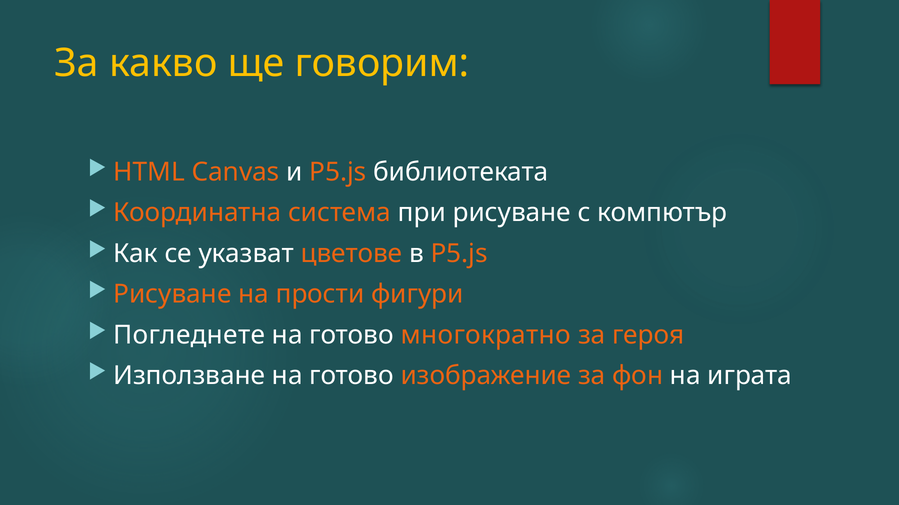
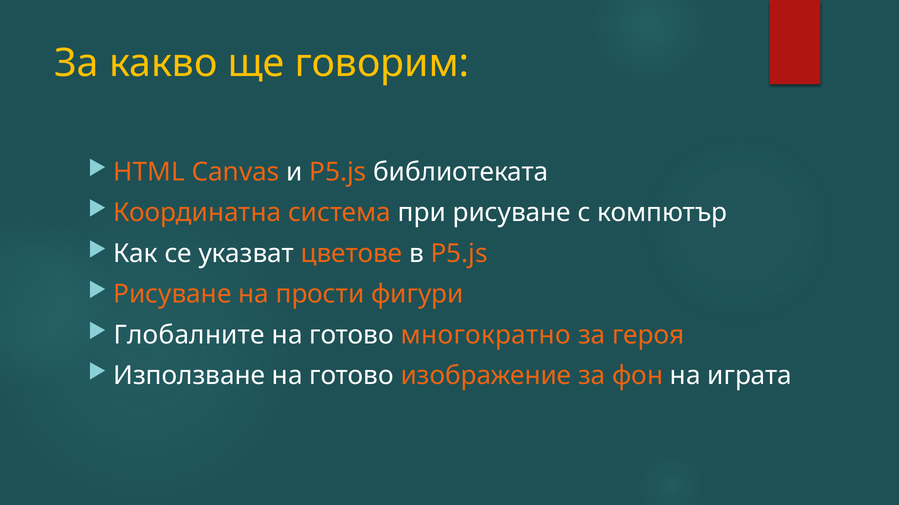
Погледнете: Погледнете -> Глобалните (189, 335)
